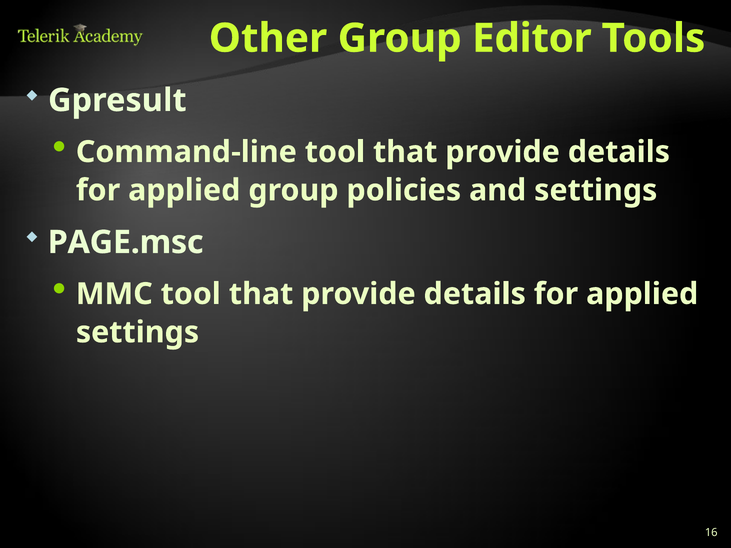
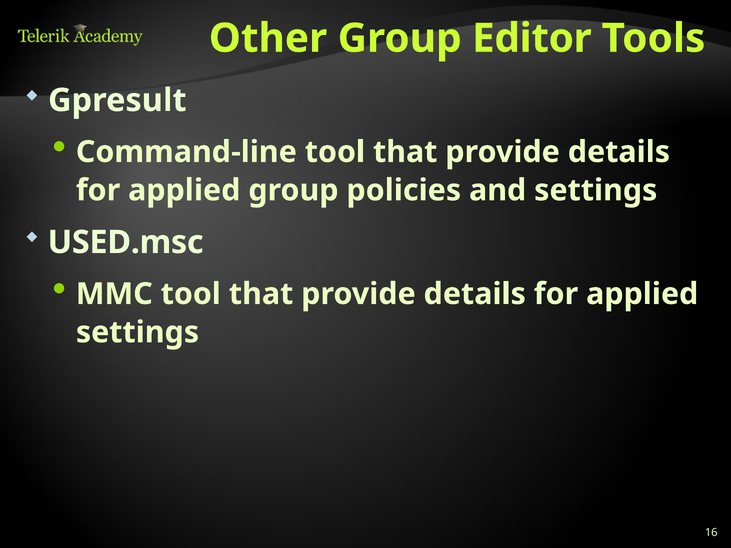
PAGE.msc: PAGE.msc -> USED.msc (126, 242)
